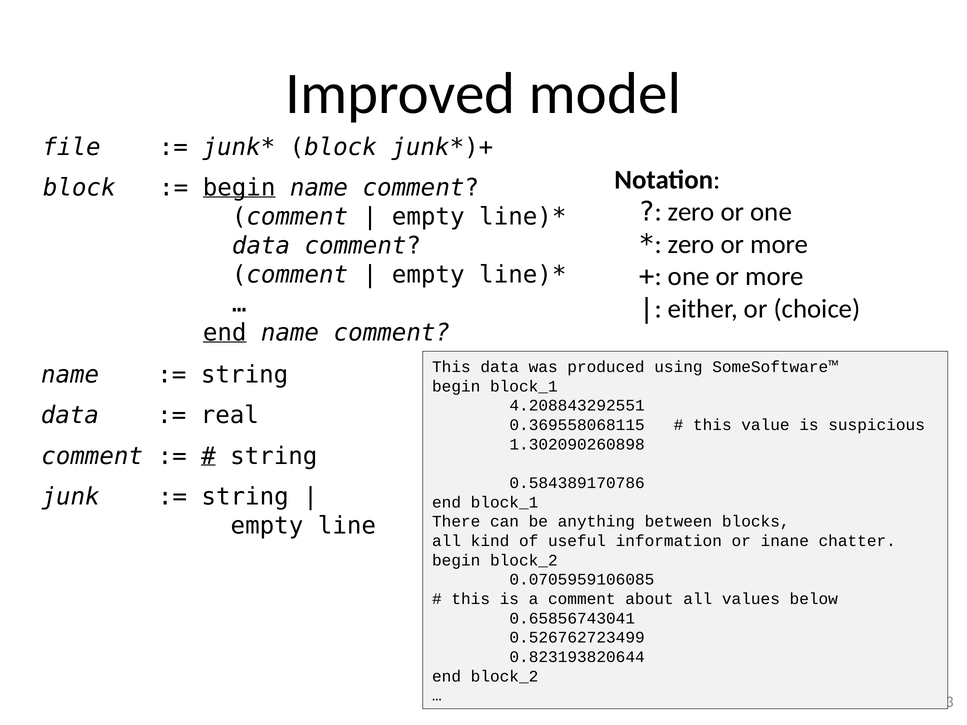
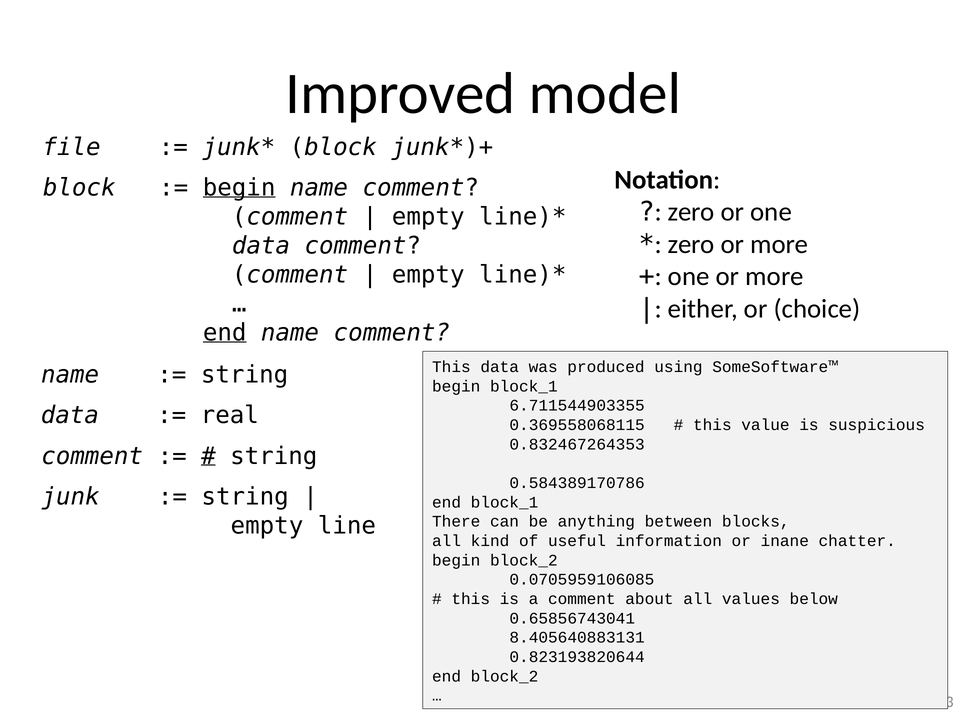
4.208843292551: 4.208843292551 -> 6.711544903355 (577, 406)
1.302090260898: 1.302090260898 -> 0.832467264353 (577, 444)
0.526762723499: 0.526762723499 -> 8.405640883131 (577, 638)
